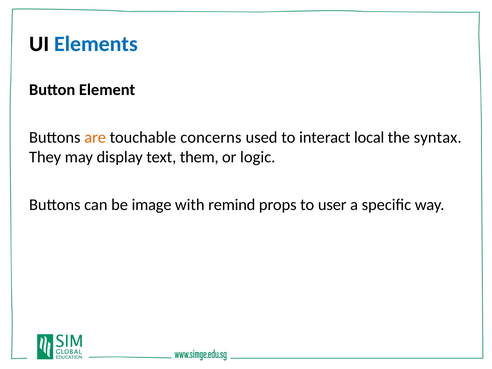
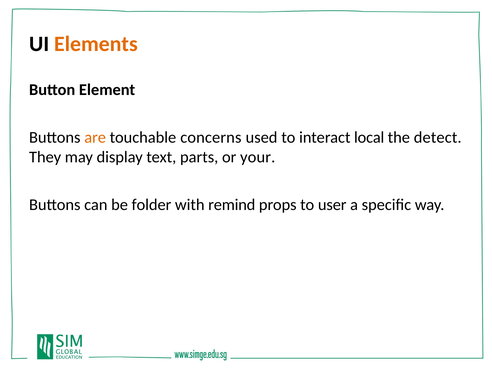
Elements colour: blue -> orange (96, 44)
syntax: syntax -> detect (438, 137)
them: them -> parts (199, 157)
logic: logic -> your (258, 157)
image: image -> folder (152, 205)
